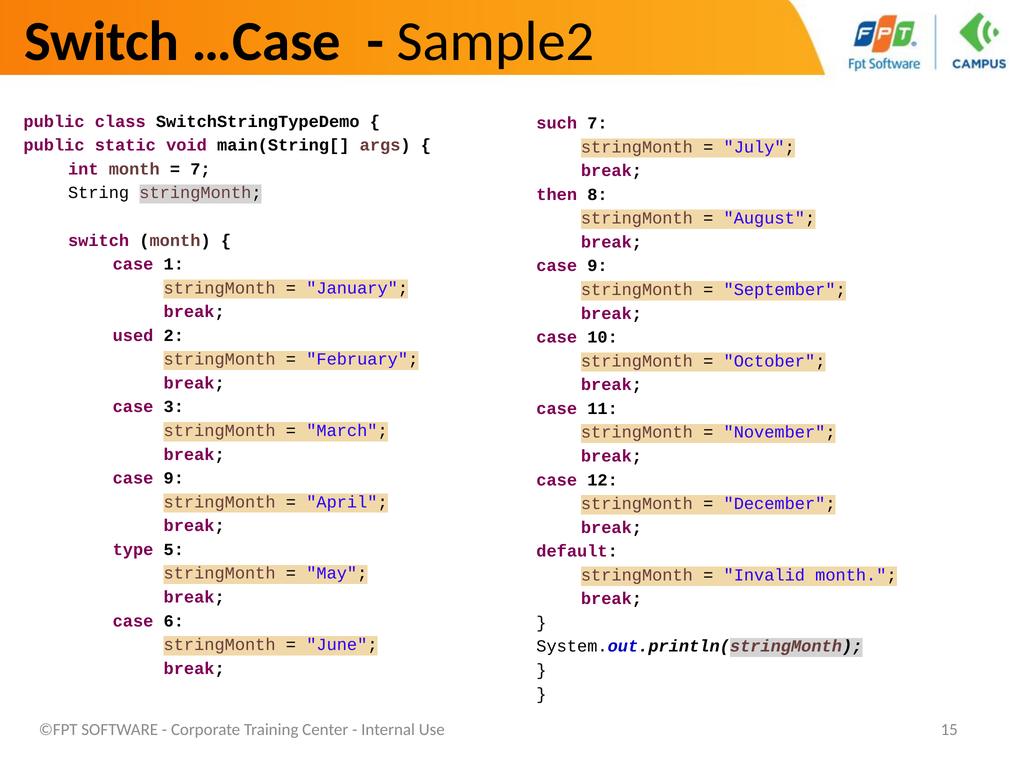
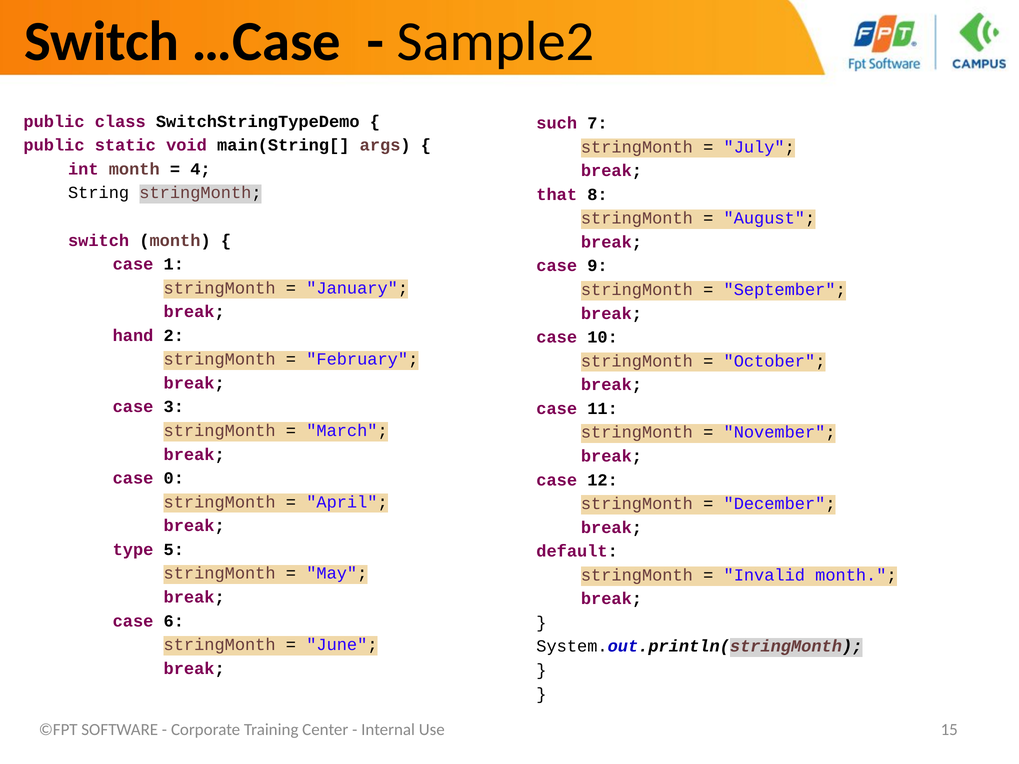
7: 7 -> 4 (200, 169)
then: then -> that (557, 195)
used: used -> hand (133, 336)
9: 9 -> 0 (174, 478)
